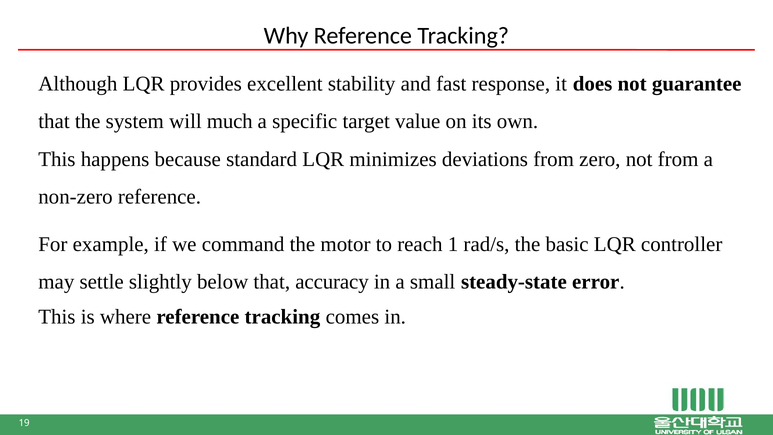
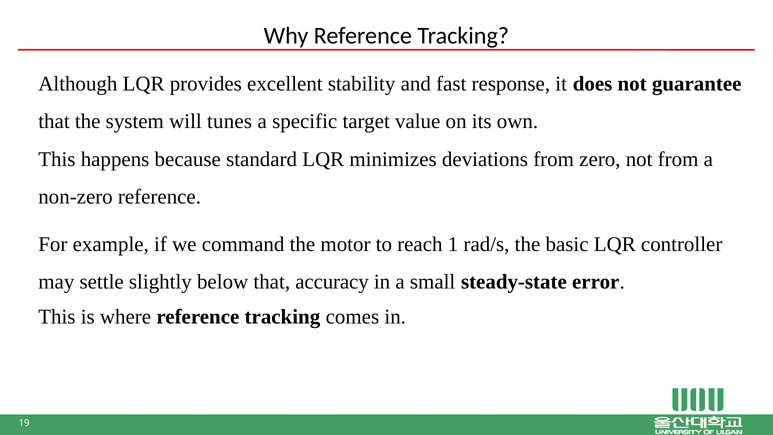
much: much -> tunes (230, 121)
